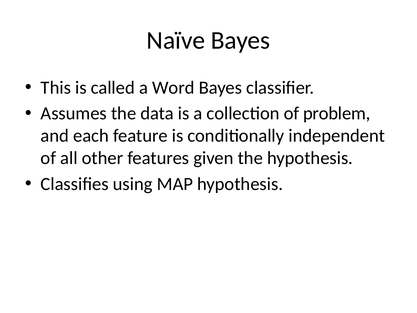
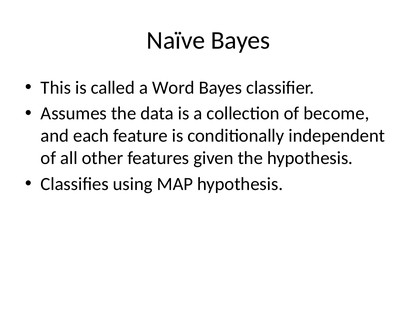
problem: problem -> become (336, 113)
